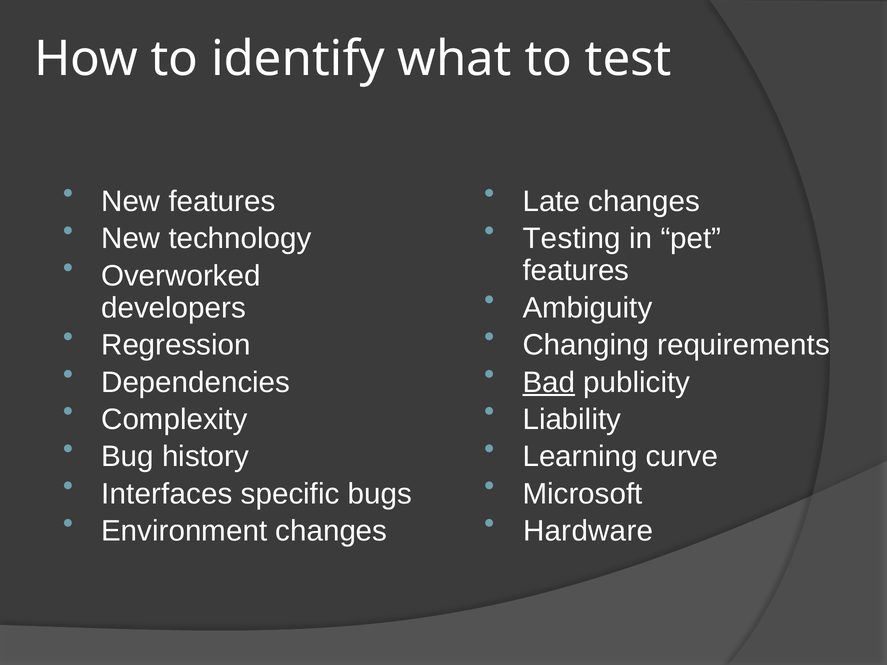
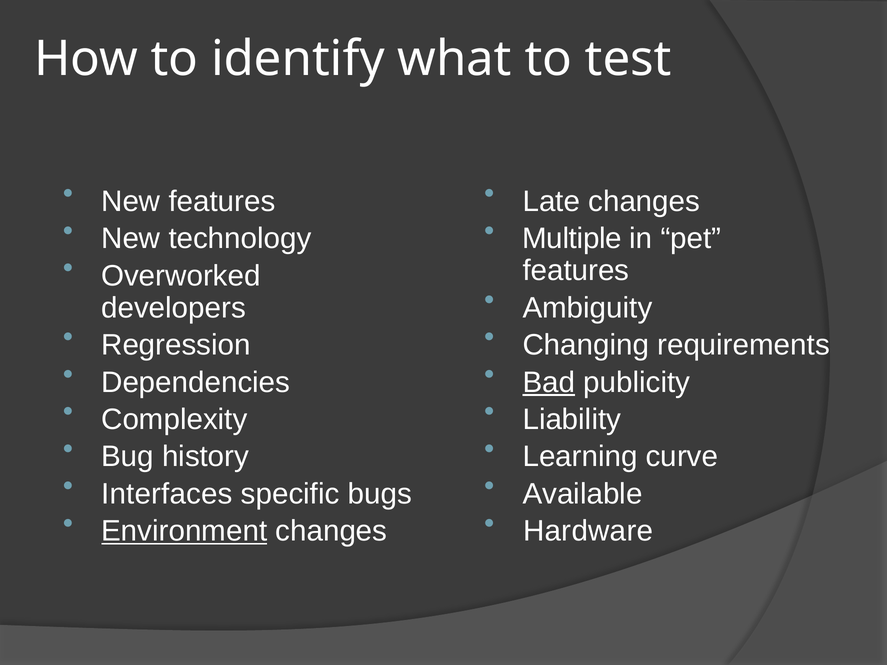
Testing: Testing -> Multiple (572, 239)
Microsoft: Microsoft -> Available (583, 494)
Environment underline: none -> present (184, 531)
